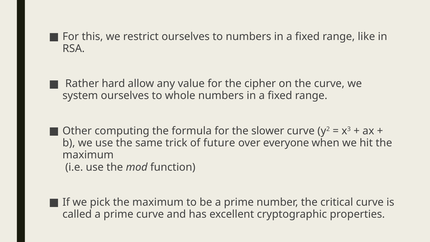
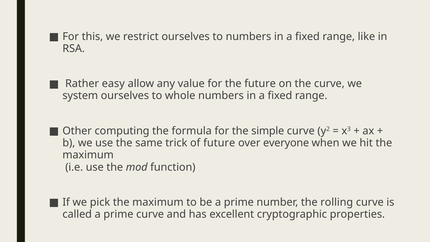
hard: hard -> easy (113, 84)
the cipher: cipher -> future (260, 84)
slower: slower -> simple (268, 131)
critical: critical -> rolling (337, 202)
